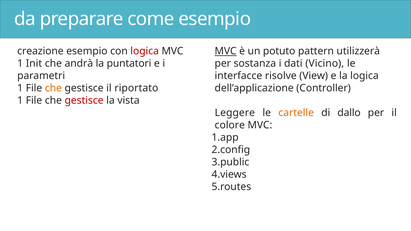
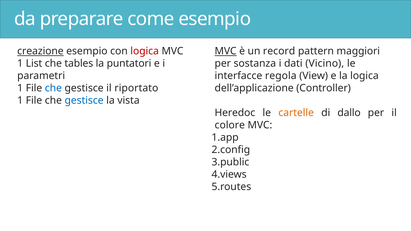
creazione underline: none -> present (40, 51)
potuto: potuto -> record (279, 51)
utilizzerà: utilizzerà -> maggiori (358, 51)
Init: Init -> List (34, 64)
andrà: andrà -> tables (79, 64)
risolve: risolve -> regola (281, 76)
che colour: orange -> blue (53, 88)
gestisce colour: red -> blue (84, 101)
Leggere: Leggere -> Heredoc (235, 113)
